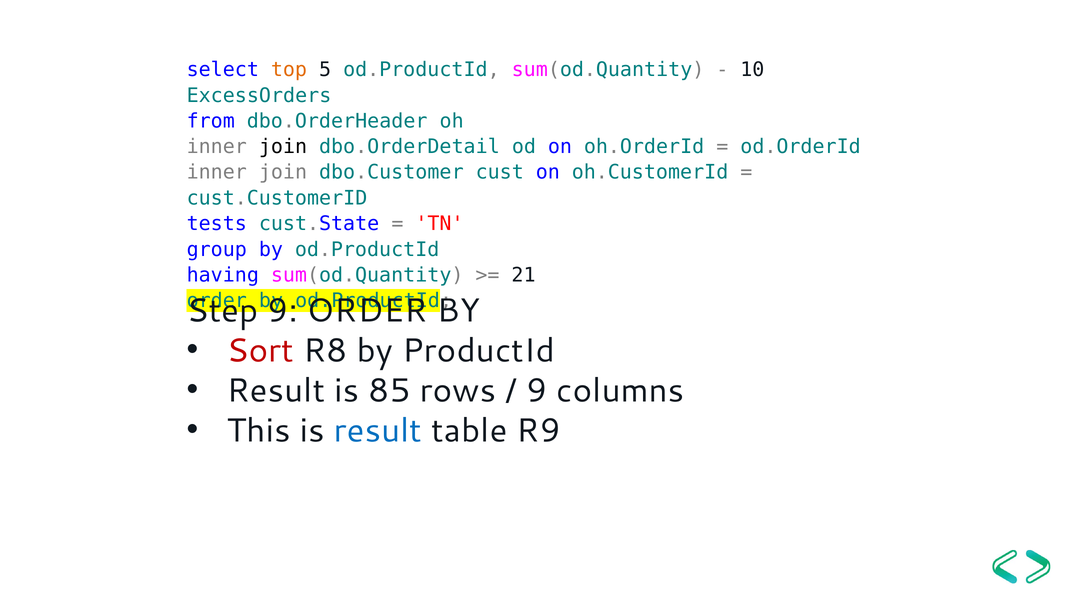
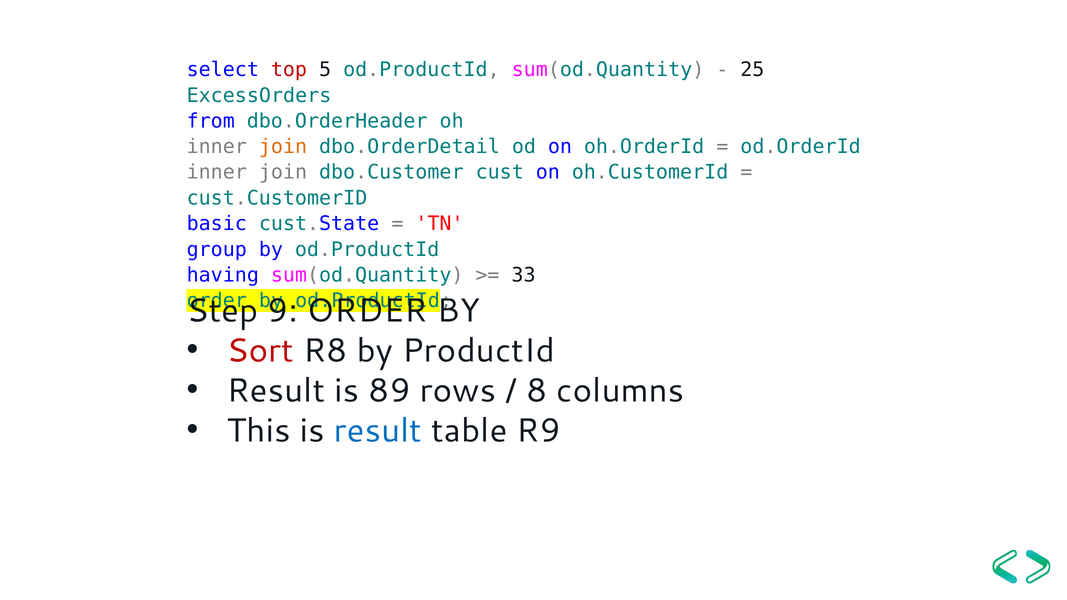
top colour: orange -> red (289, 70)
10: 10 -> 25 (752, 70)
join colour: black -> orange (283, 147)
tests: tests -> basic (217, 224)
21: 21 -> 33 (524, 275)
85: 85 -> 89 (390, 391)
9: 9 -> 8 (537, 391)
